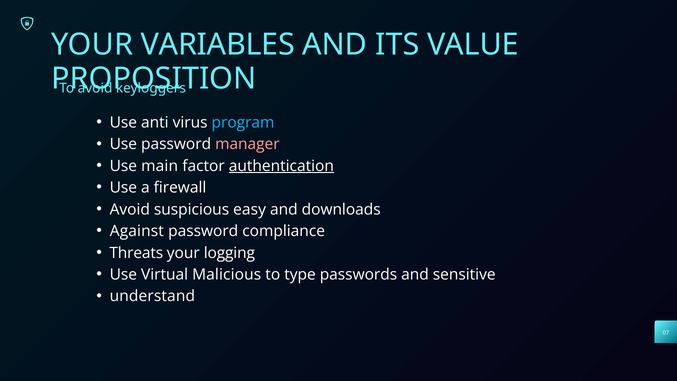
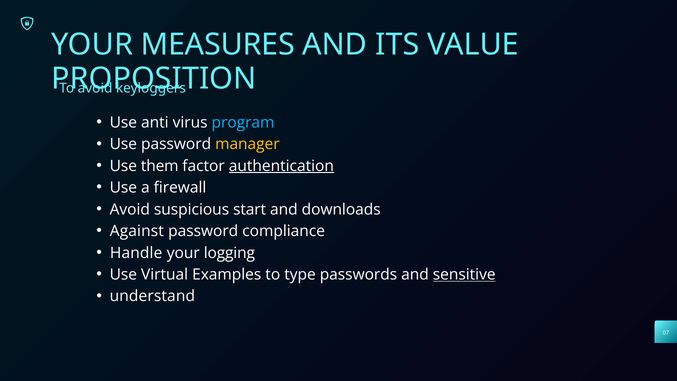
VARIABLES: VARIABLES -> MEASURES (218, 45)
manager colour: pink -> yellow (247, 144)
main: main -> them (160, 166)
easy: easy -> start (250, 209)
Threats: Threats -> Handle (136, 253)
Malicious: Malicious -> Examples (227, 274)
sensitive underline: none -> present (464, 274)
